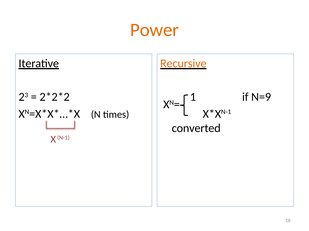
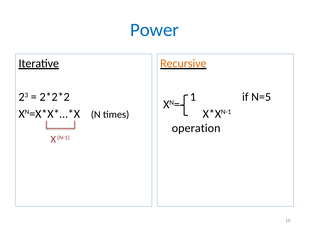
Power colour: orange -> blue (155, 30)
N=9: N=9 -> N=5 (261, 97)
converted: converted -> operation (196, 129)
